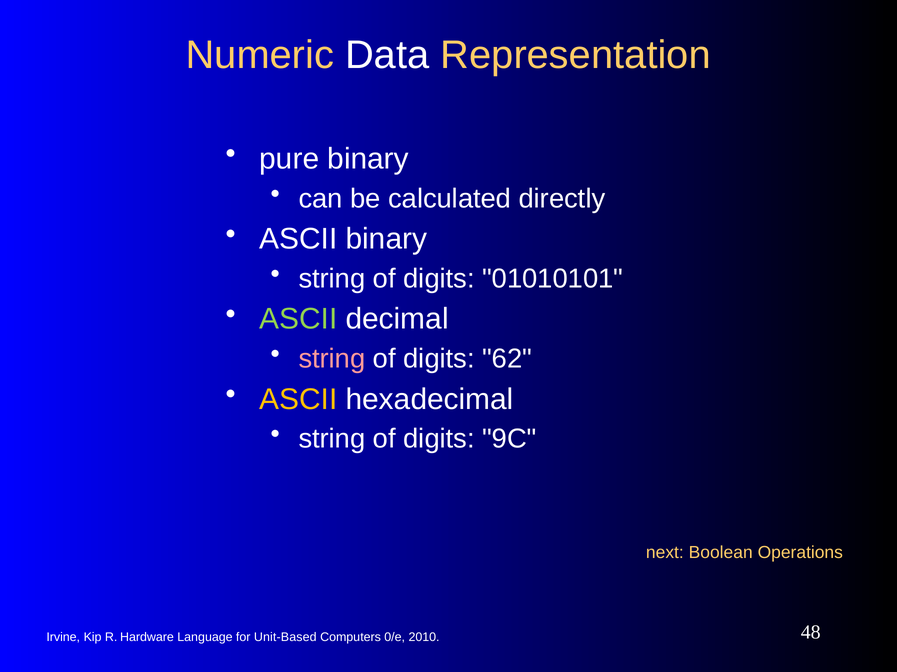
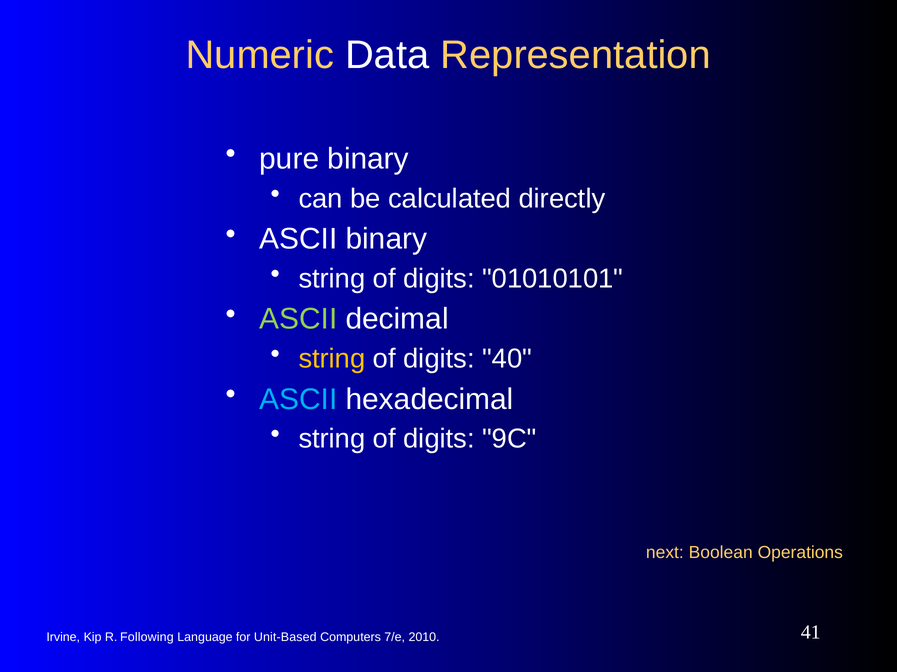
string colour: pink -> yellow (332, 359)
62: 62 -> 40 (507, 359)
ASCII colour: yellow -> light blue (298, 400)
Hardware: Hardware -> Following (147, 638)
0/e: 0/e -> 7/e (395, 638)
48: 48 -> 41 (811, 633)
